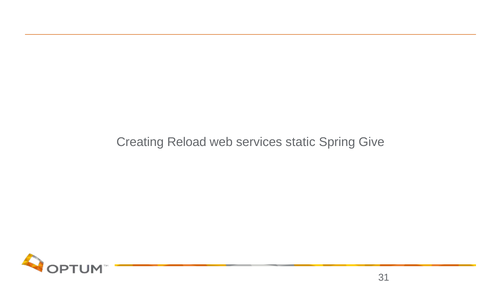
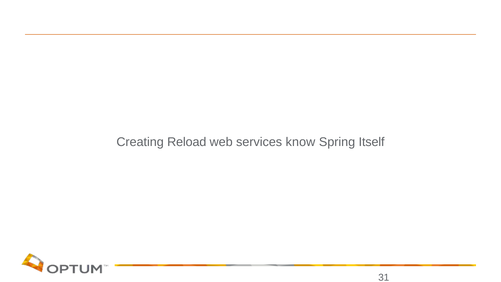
static: static -> know (300, 142)
Give: Give -> Itself (372, 142)
